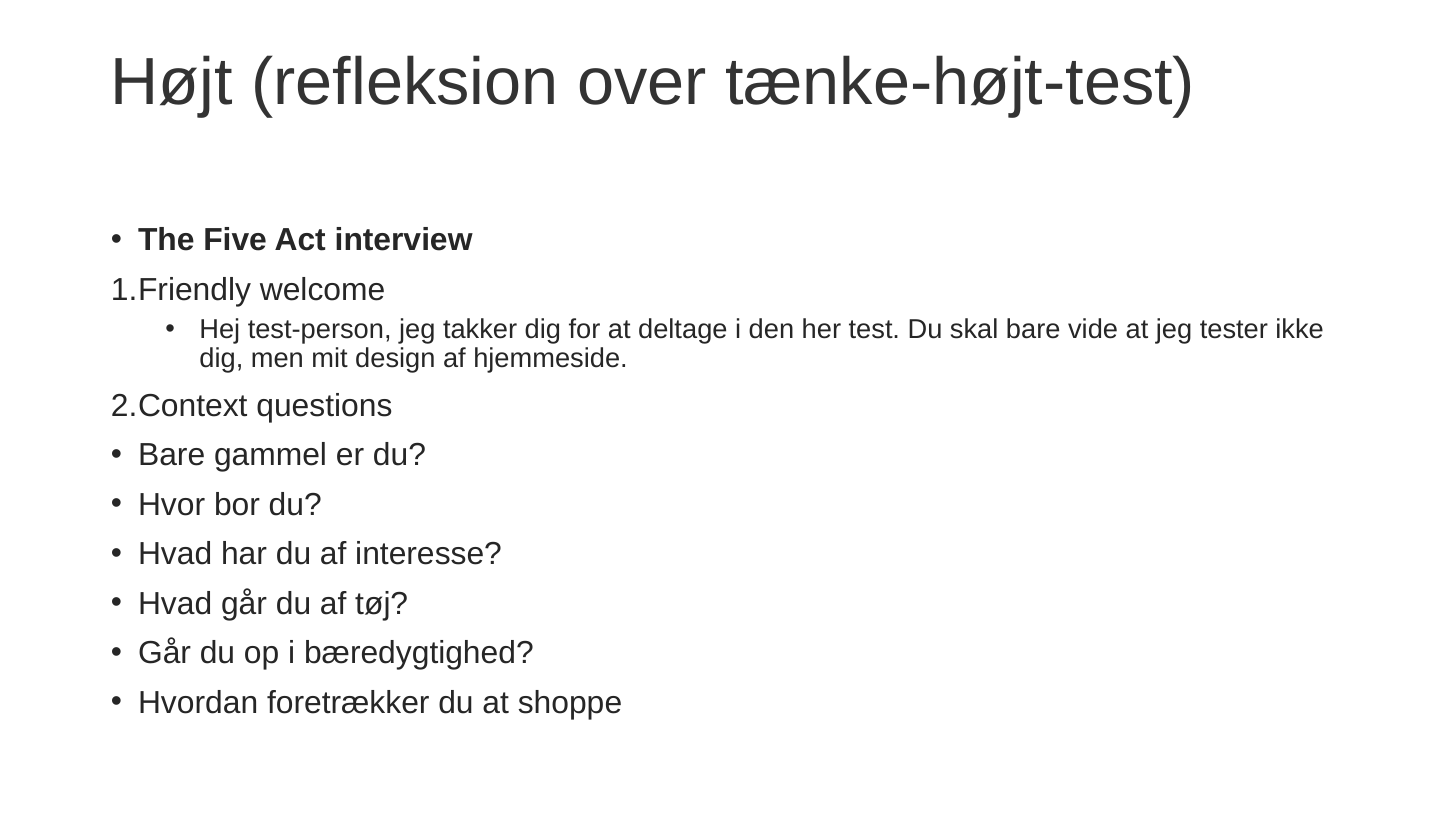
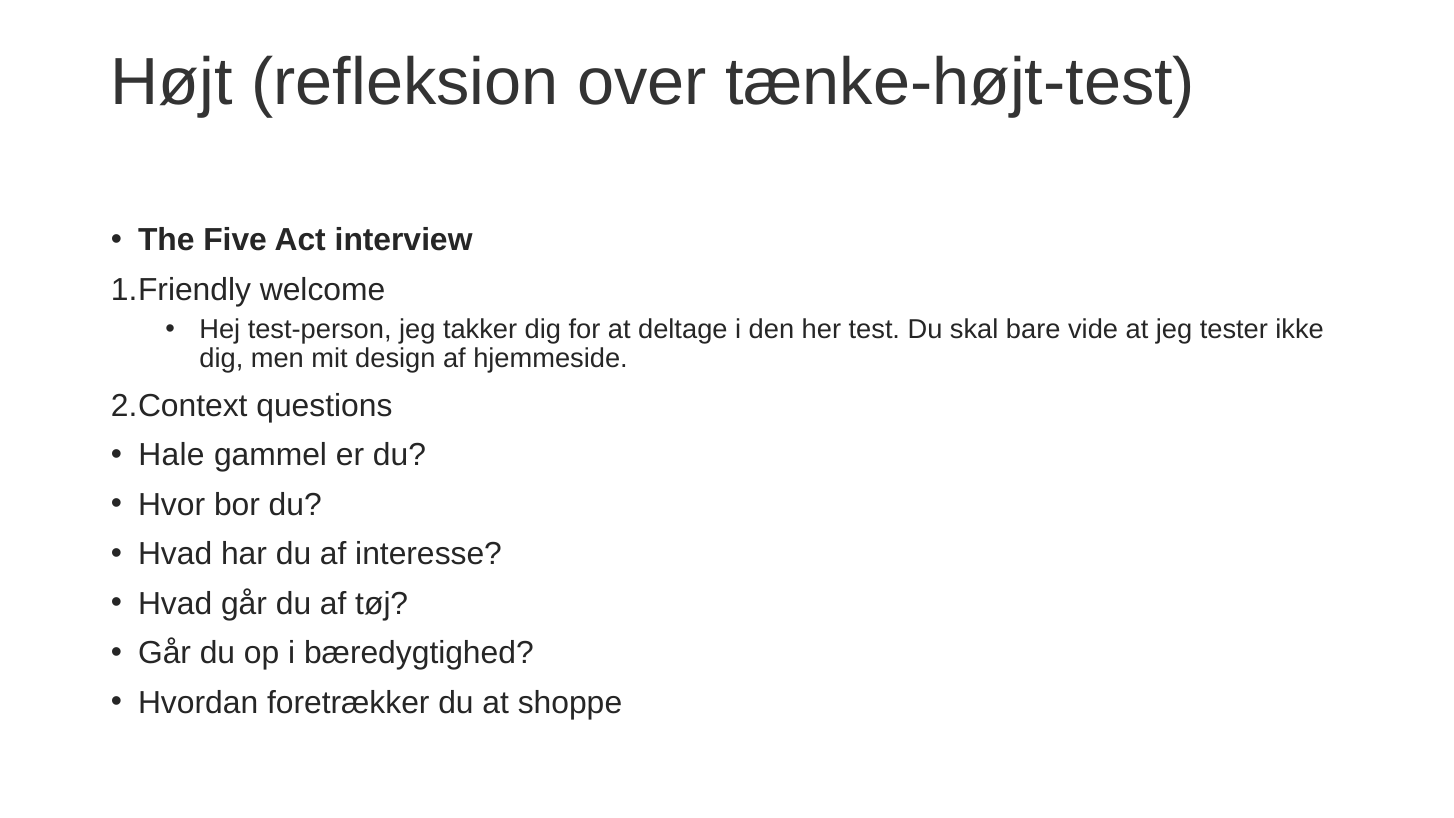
Bare: Bare -> Hale (172, 455)
